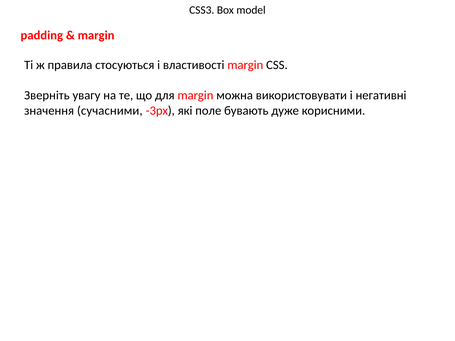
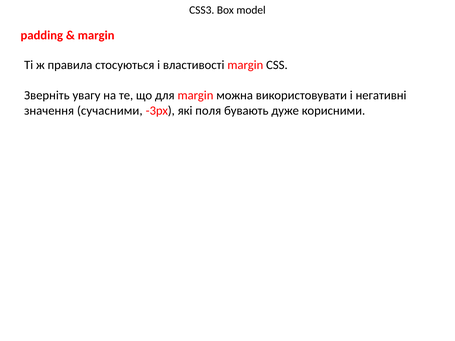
поле: поле -> поля (208, 111)
